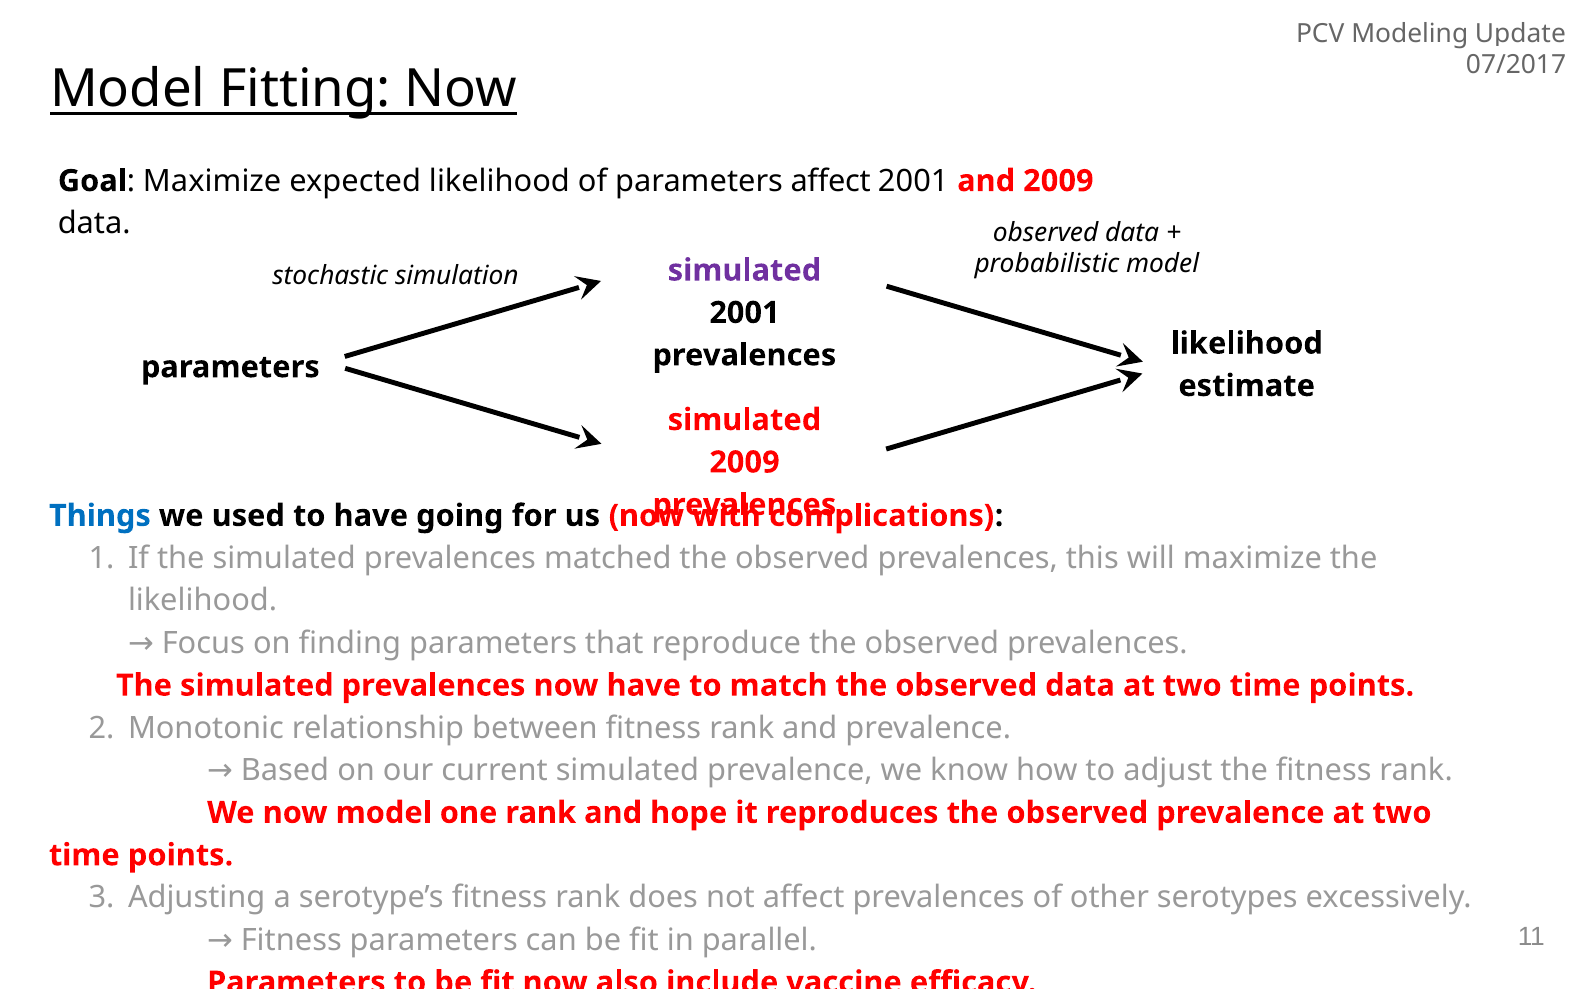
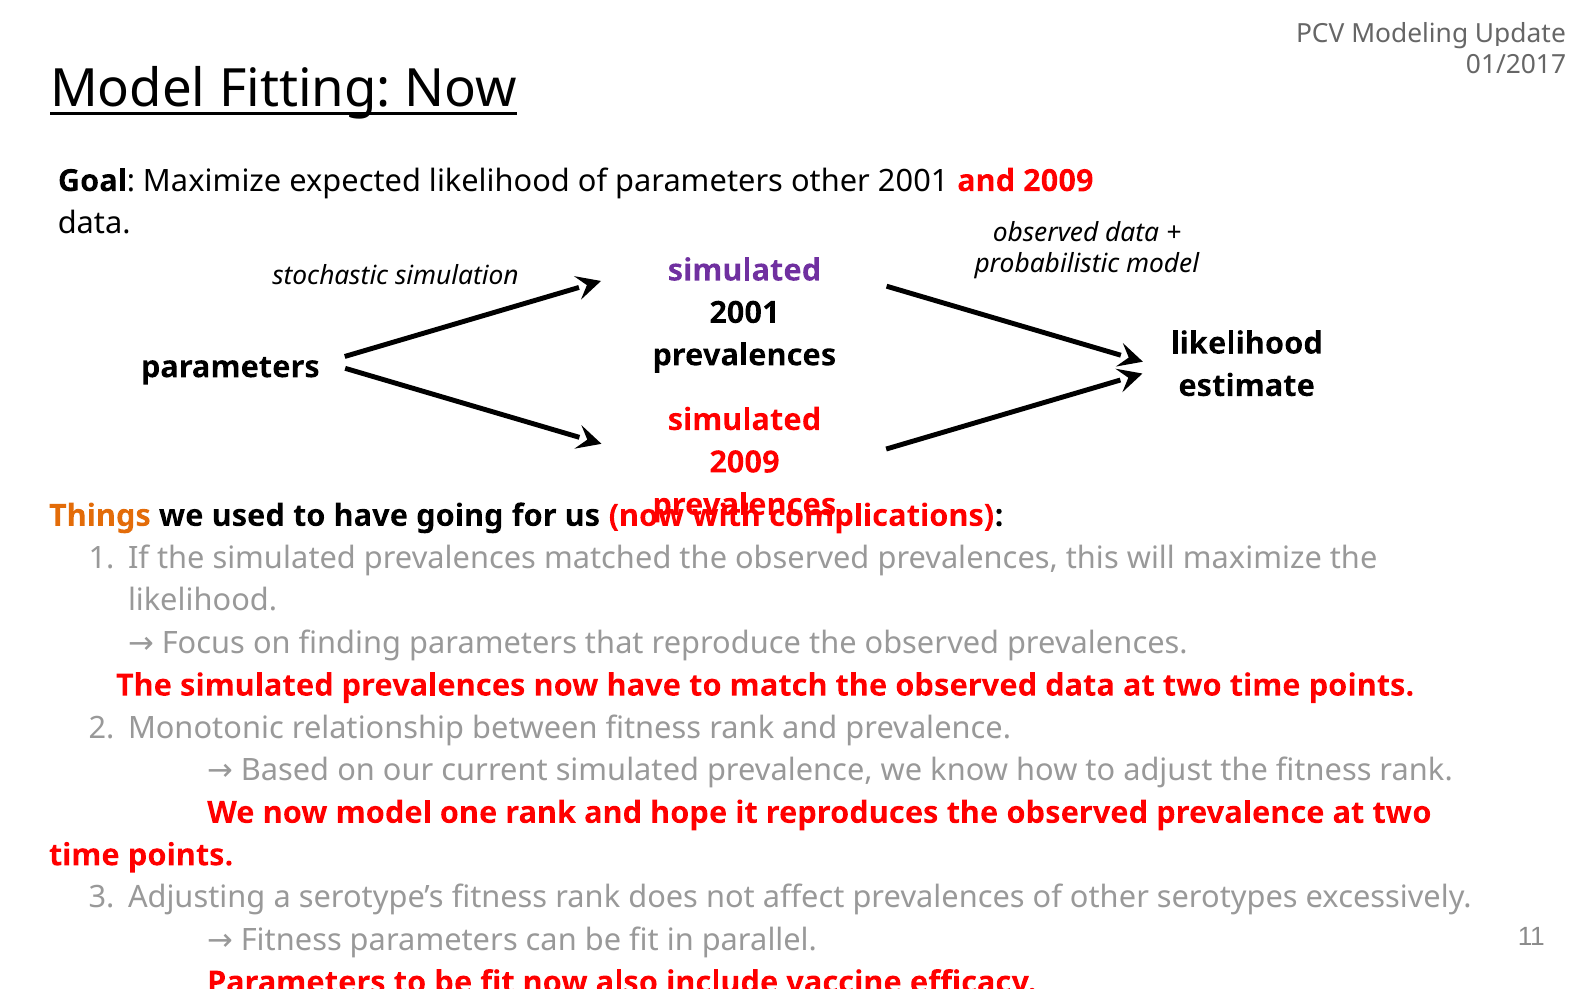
07/2017: 07/2017 -> 01/2017 (1516, 65)
parameters affect: affect -> other (830, 181)
Things colour: blue -> orange (100, 516)
